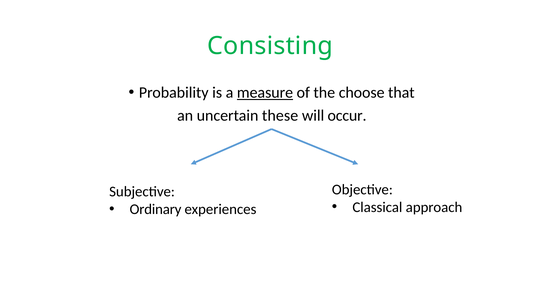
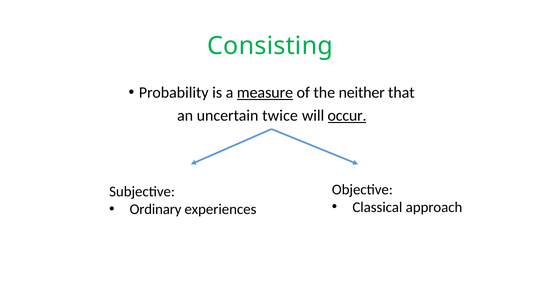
choose: choose -> neither (362, 92)
these: these -> twice (280, 115)
occur underline: none -> present (347, 115)
